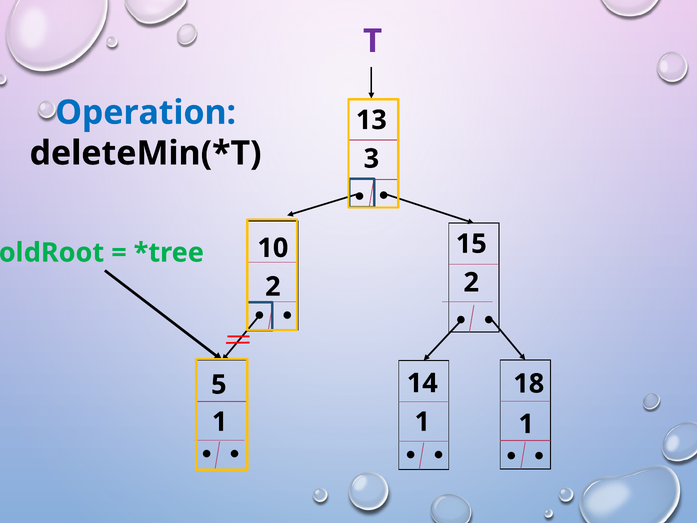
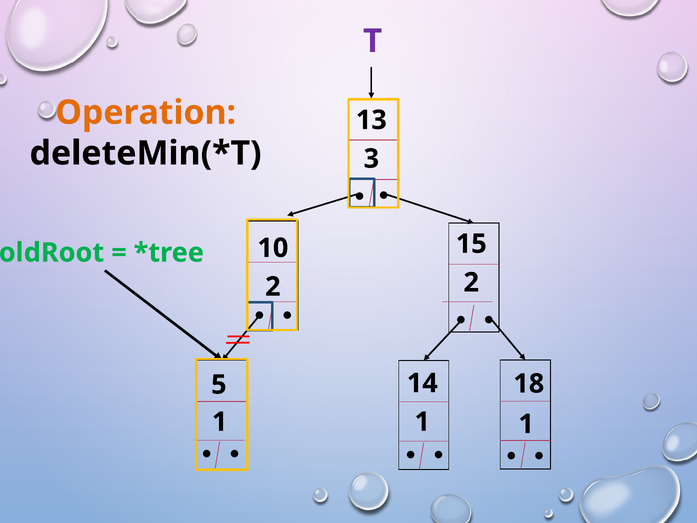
Operation colour: blue -> orange (146, 113)
